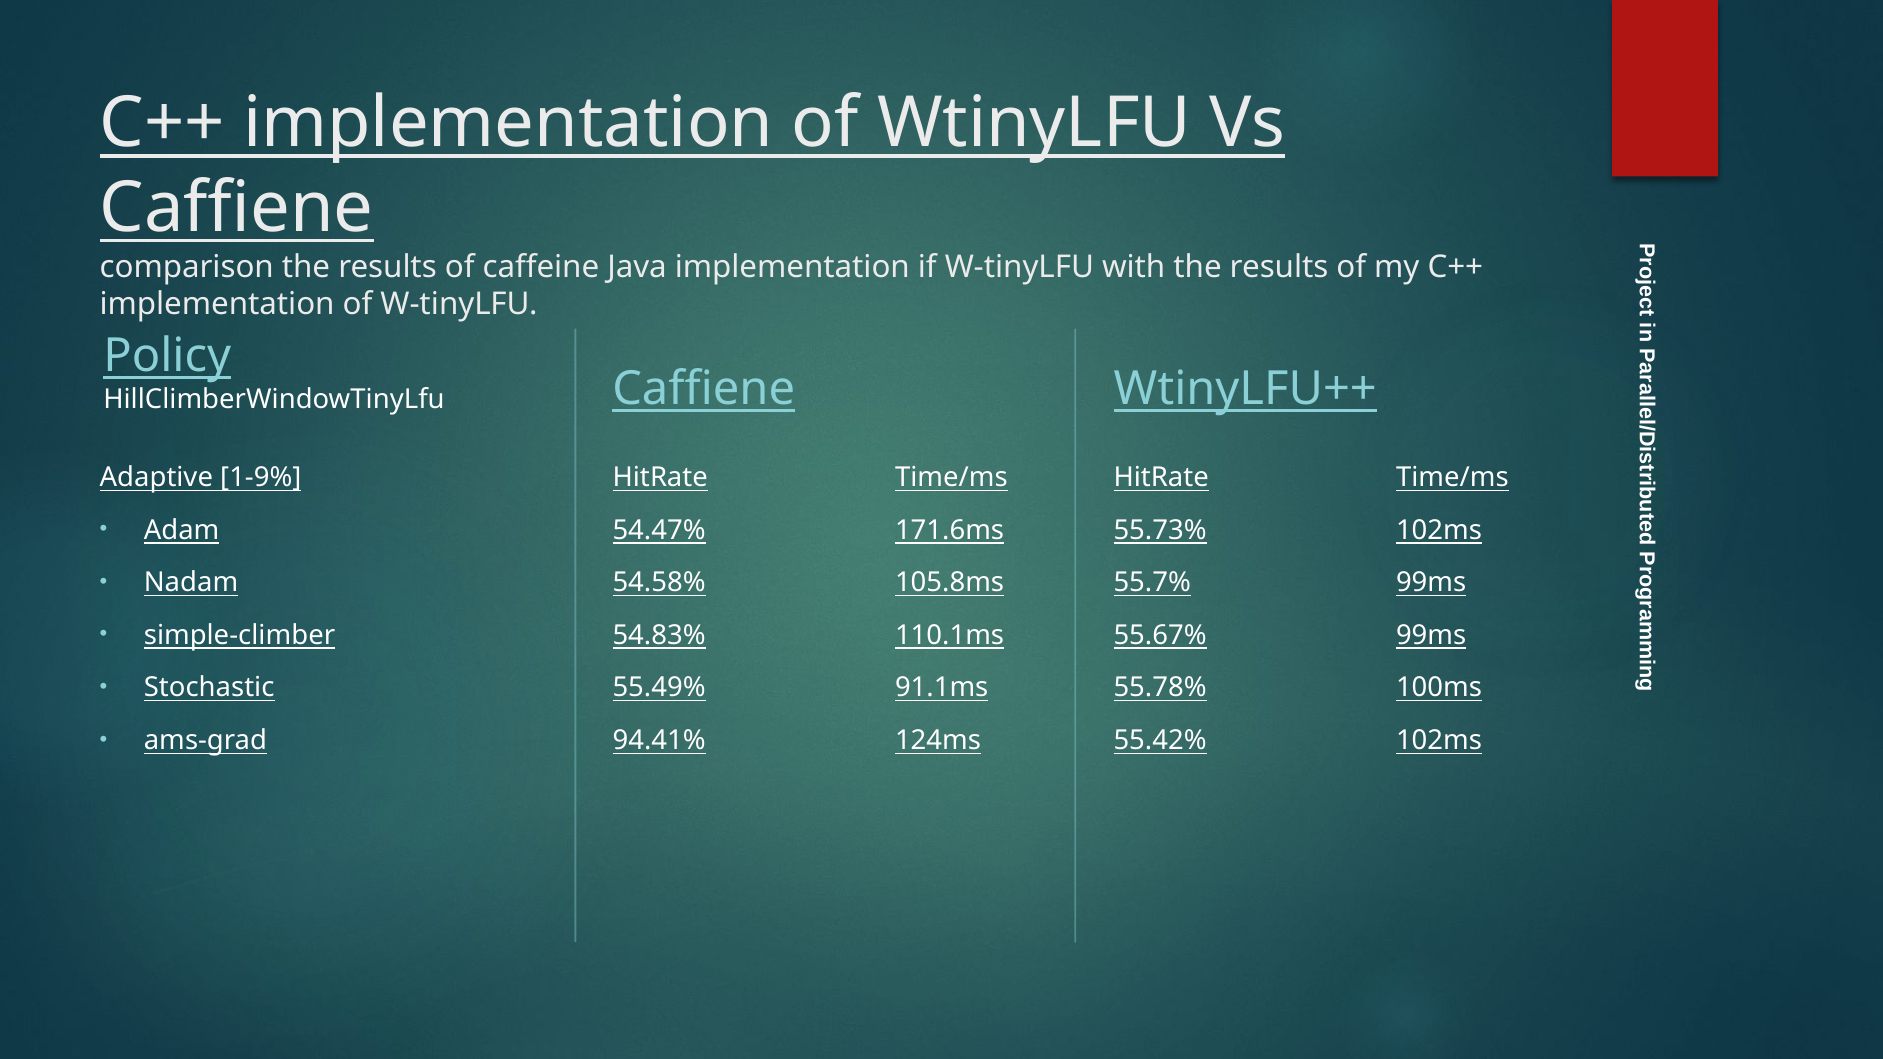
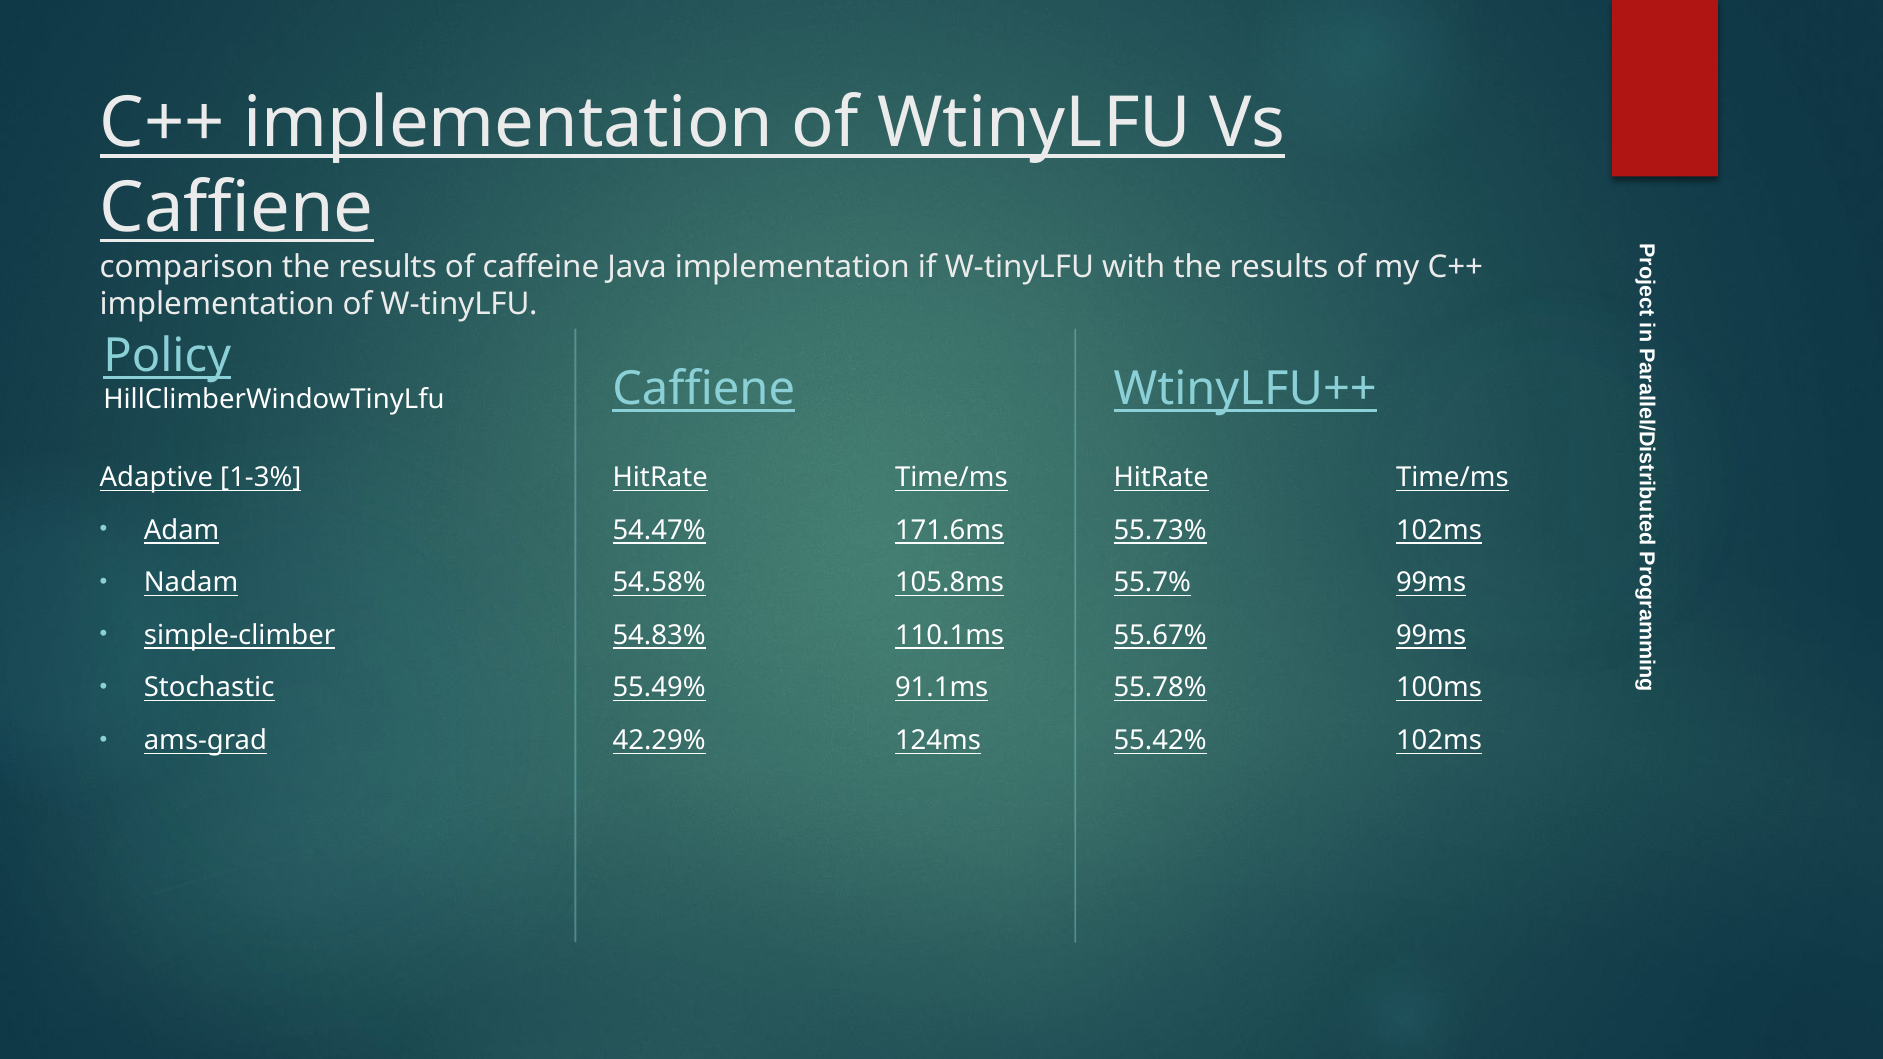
1-9%: 1-9% -> 1-3% (261, 478)
94.41%: 94.41% -> 42.29% (659, 741)
